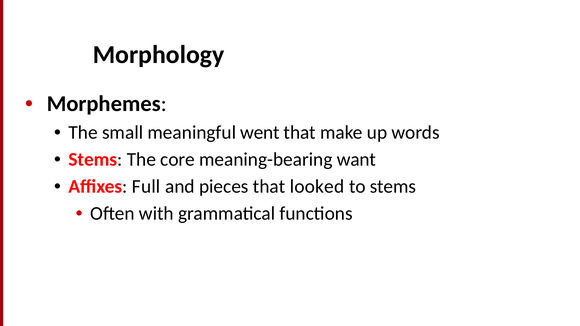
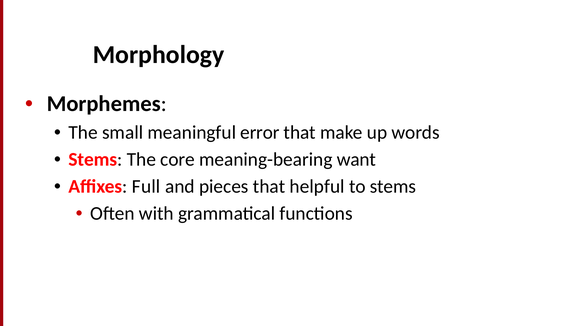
went: went -> error (260, 133)
looked: looked -> helpful (317, 187)
